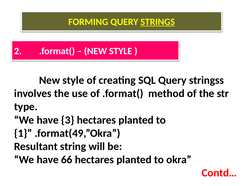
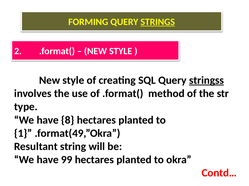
stringss underline: none -> present (206, 81)
3: 3 -> 8 (68, 120)
66: 66 -> 99 (67, 160)
